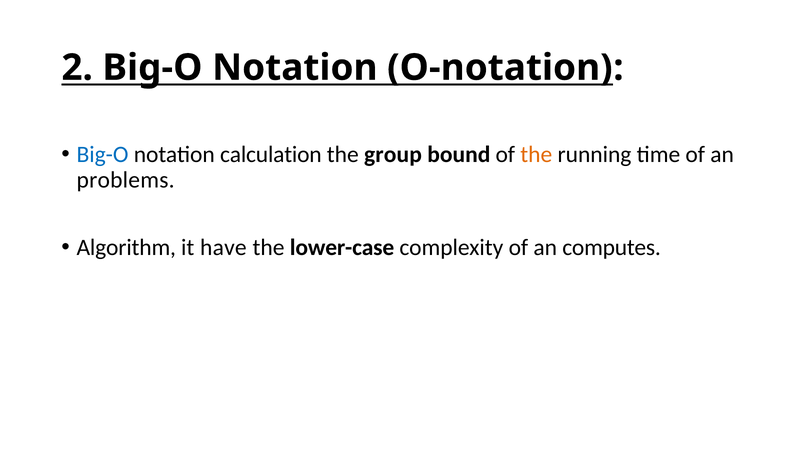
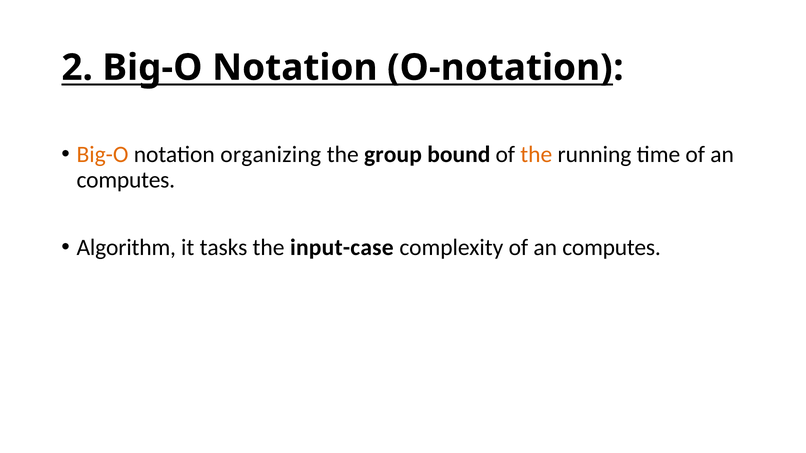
Big-O colour: blue -> orange (103, 155)
calculation: calculation -> organizing (271, 155)
problems: problems -> computes (126, 180)
have: have -> tasks (224, 248)
lower-case: lower-case -> input-case (342, 248)
